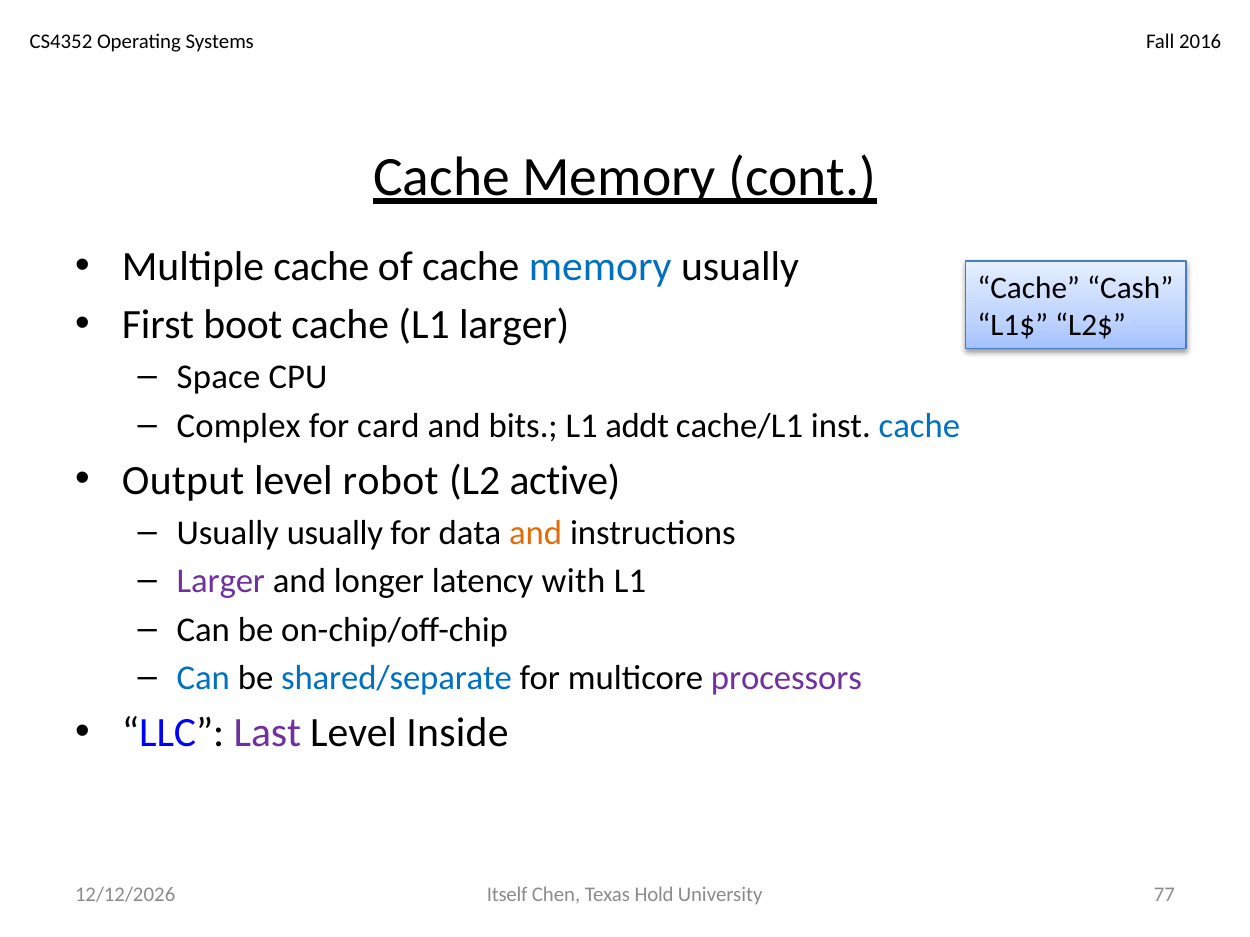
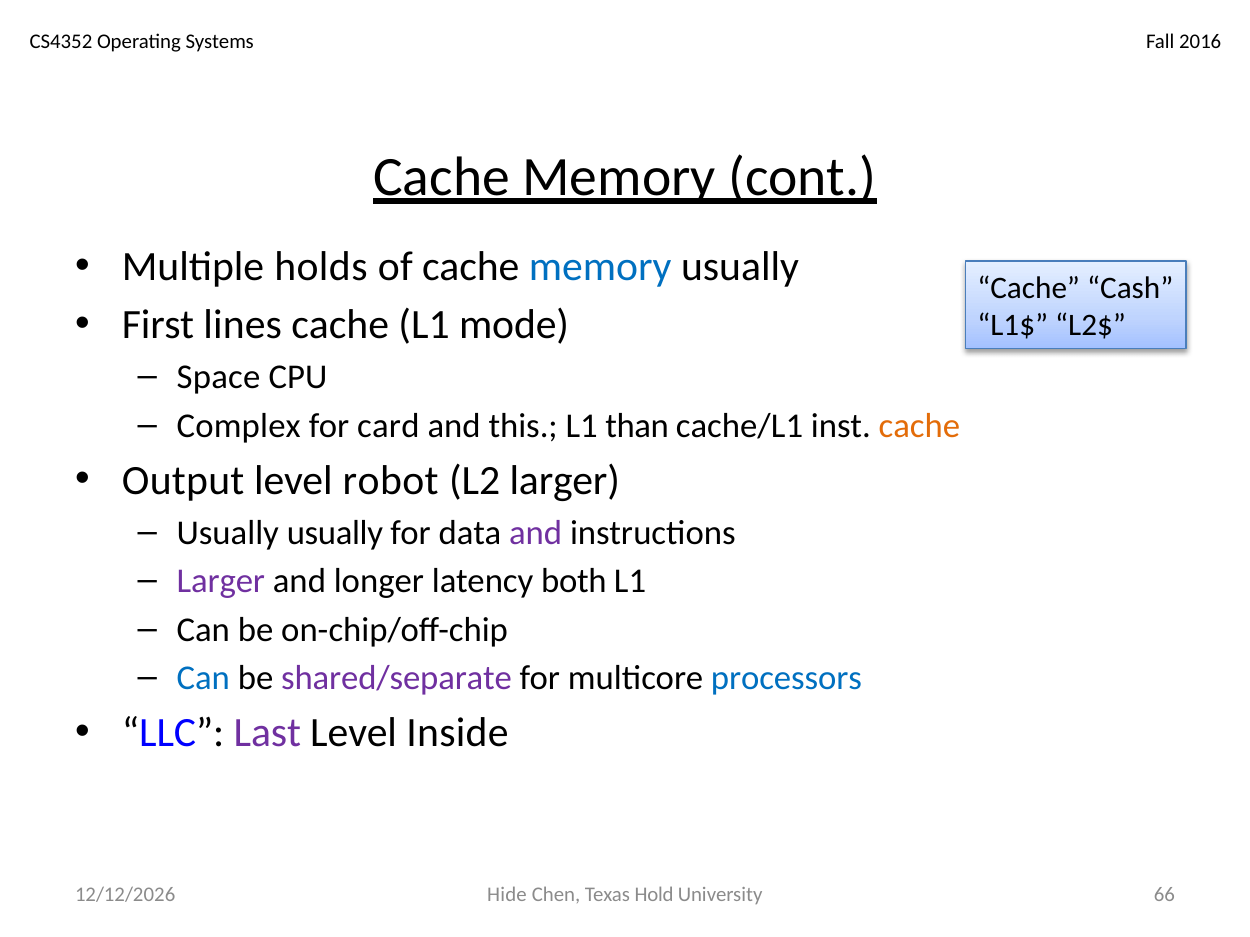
Multiple cache: cache -> holds (321, 267)
boot: boot -> lines (243, 325)
L1 larger: larger -> mode (514, 325)
bits: bits -> this (523, 426)
addt: addt -> than (637, 426)
cache colour: blue -> orange (919, 426)
L2 active: active -> larger (565, 481)
and colour: orange -> purple (536, 533)
with: with -> both (574, 581)
shared/separate colour: blue -> purple (397, 679)
processors colour: purple -> blue (786, 679)
Itself: Itself -> Hide (507, 895)
77: 77 -> 66 (1164, 895)
